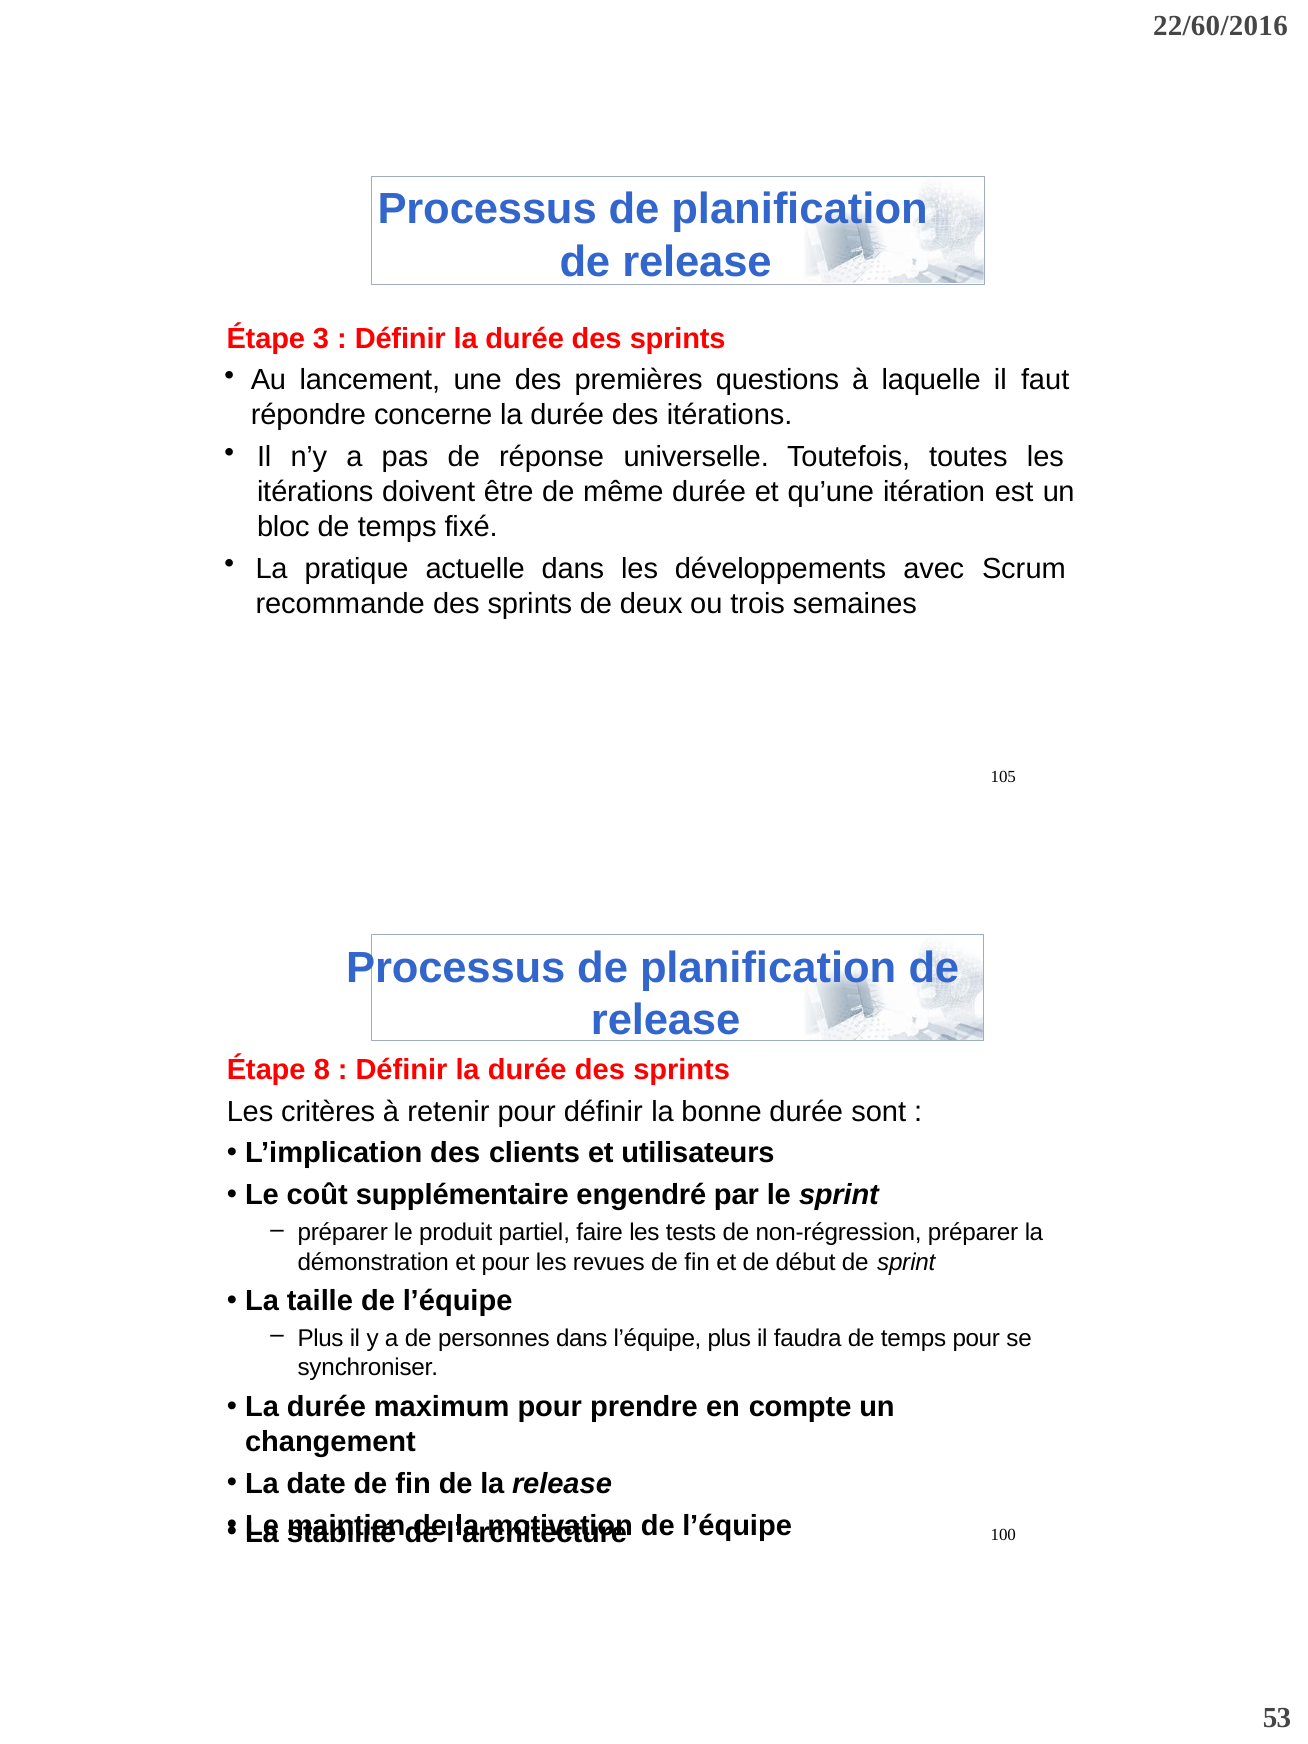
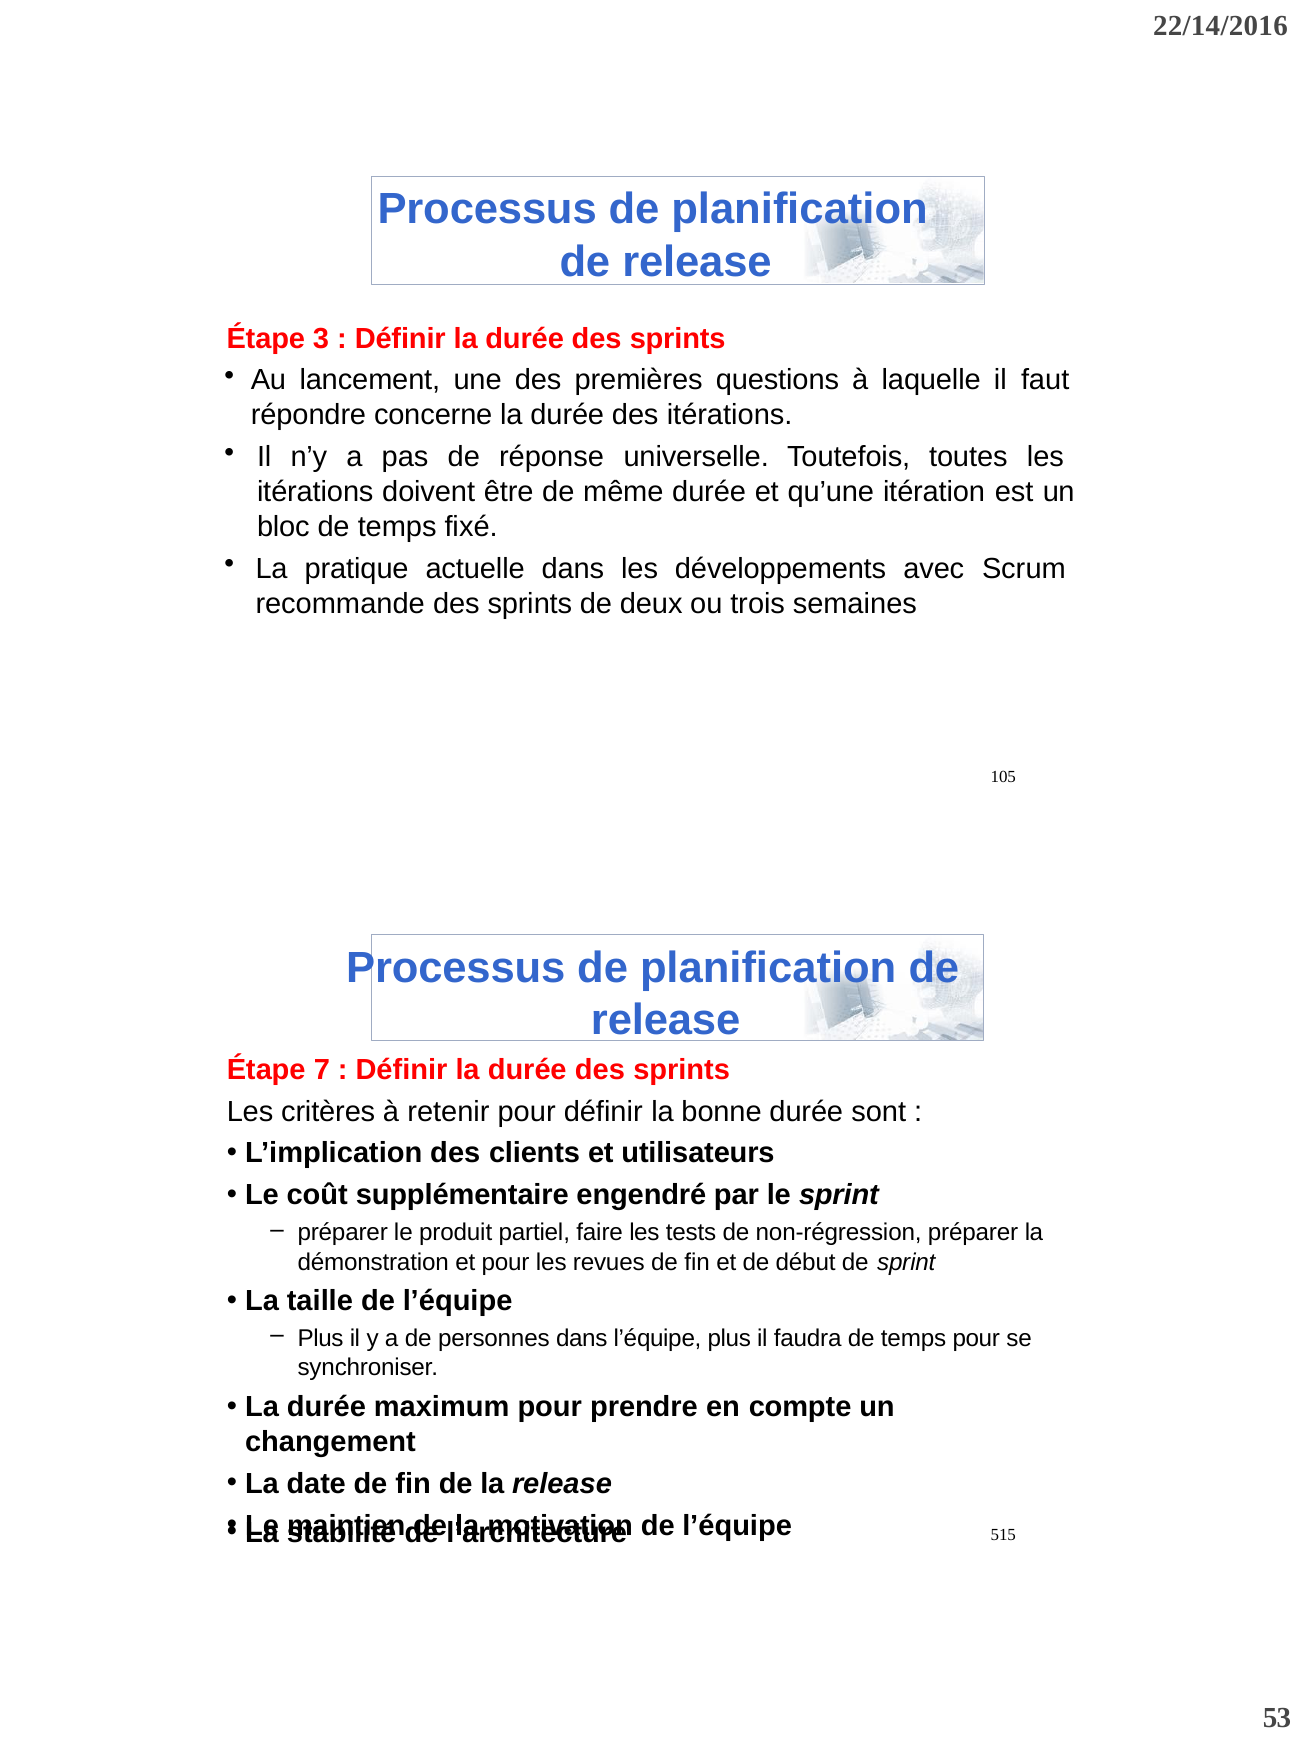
22/60/2016: 22/60/2016 -> 22/14/2016 (1220, 26)
8: 8 -> 7 (322, 1070)
100: 100 -> 515 (1003, 1535)
